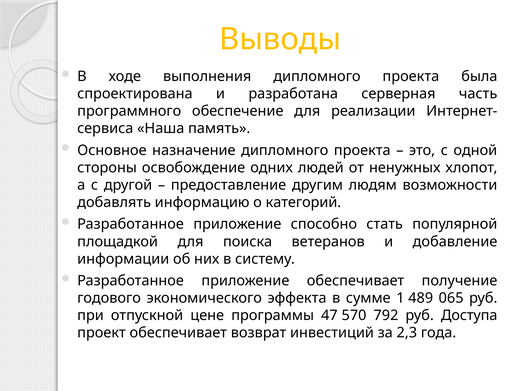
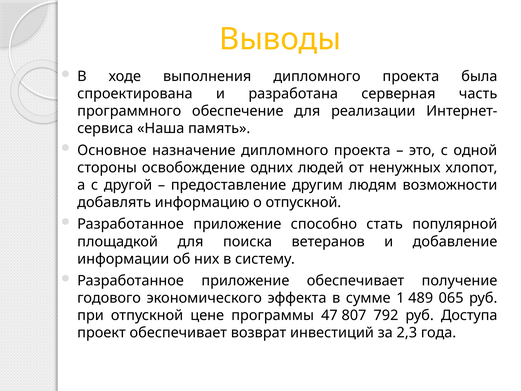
о категорий: категорий -> отпускной (303, 202)
570: 570 -> 807 (354, 315)
